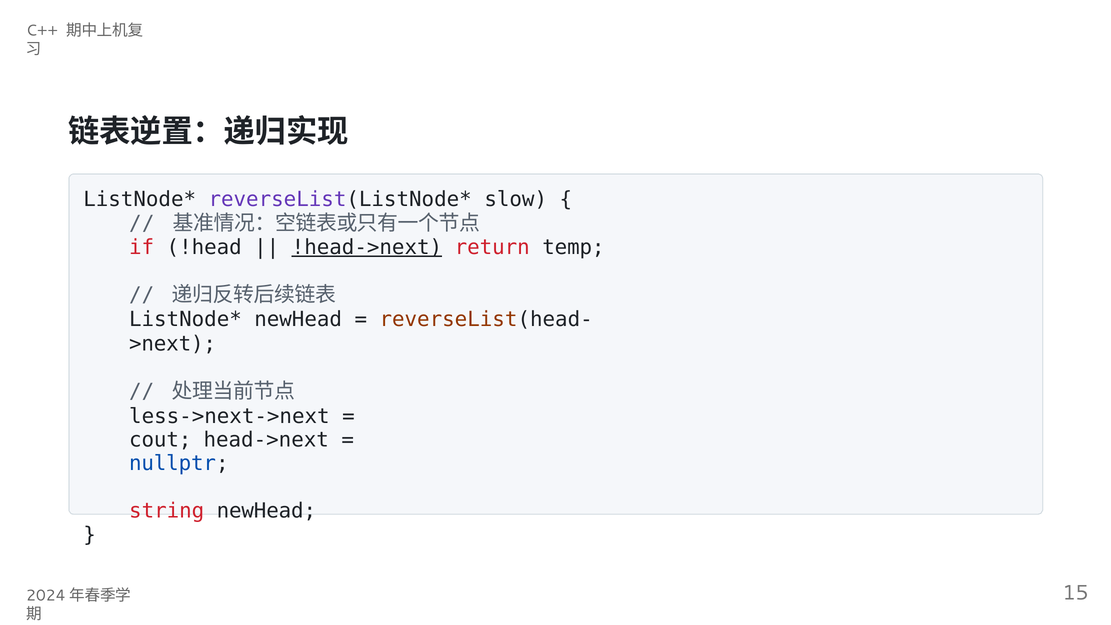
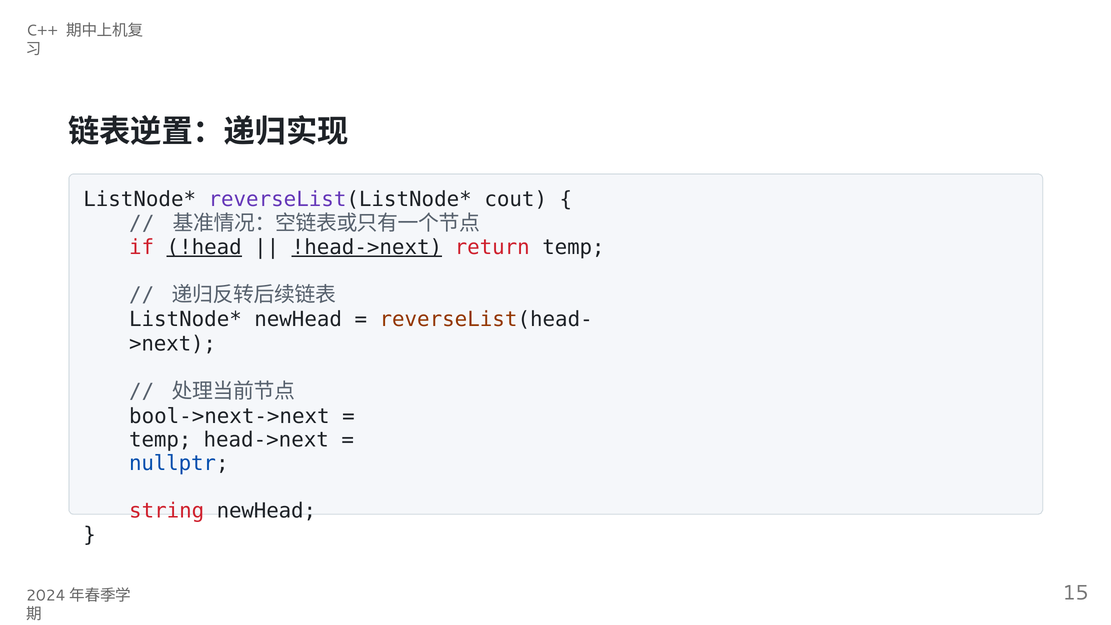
slow: slow -> cout (516, 199)
!head underline: none -> present (204, 247)
less->next->next: less->next->next -> bool->next->next (229, 416)
cout: cout -> temp (160, 440)
